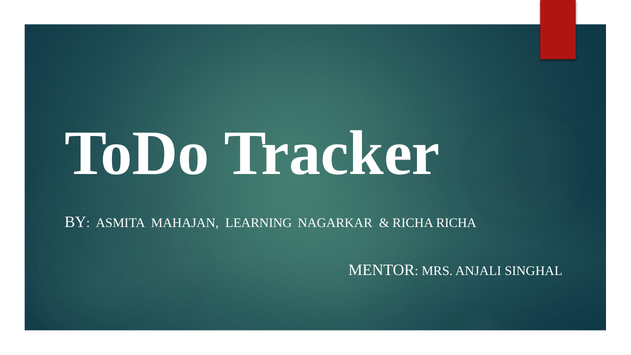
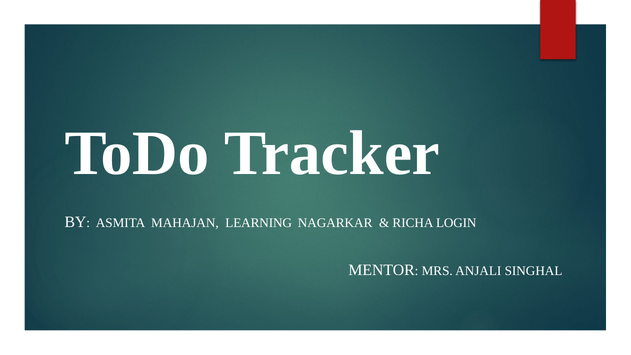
RICHA RICHA: RICHA -> LOGIN (456, 223)
